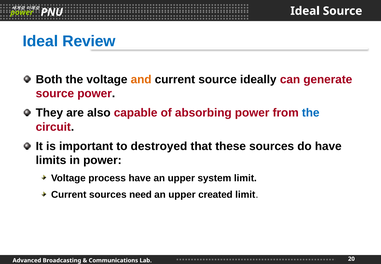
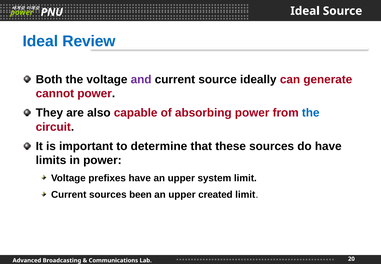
and colour: orange -> purple (141, 79)
source: source -> cannot (55, 93)
destroyed: destroyed -> determine (159, 146)
process: process -> prefixes (107, 178)
need: need -> been (140, 194)
